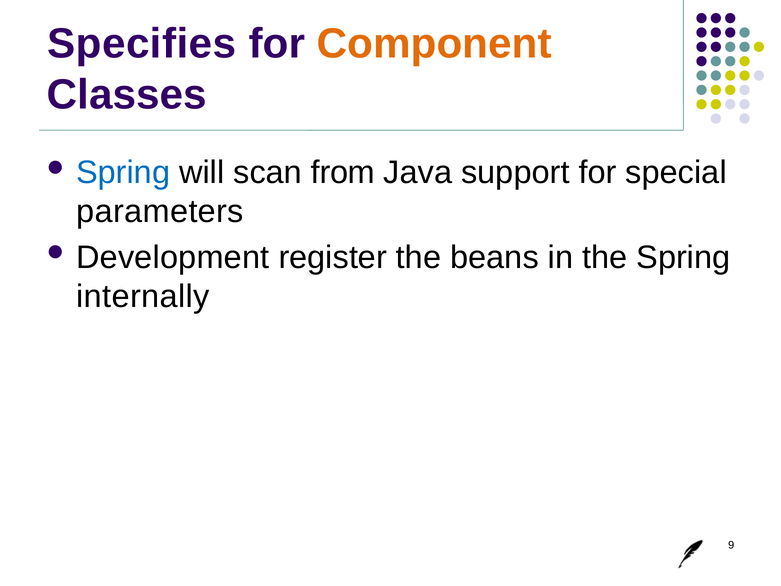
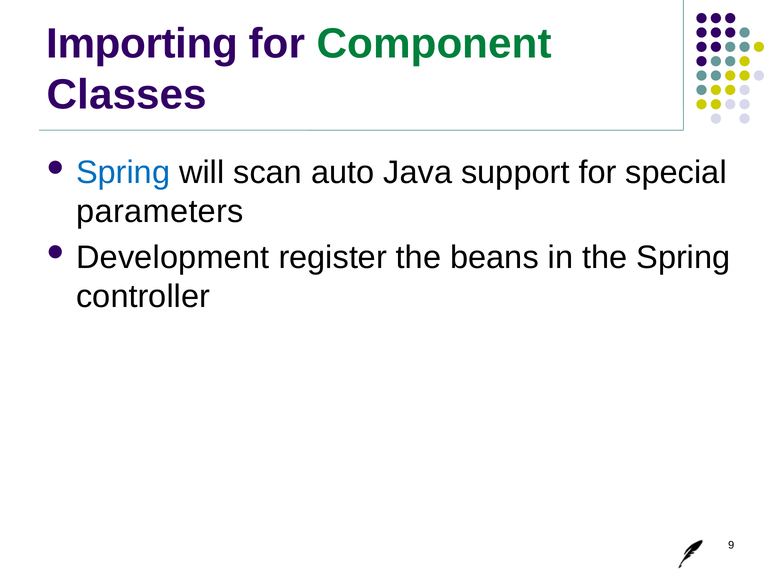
Specifies: Specifies -> Importing (142, 44)
Component colour: orange -> green (434, 44)
from: from -> auto (343, 173)
internally: internally -> controller (143, 296)
